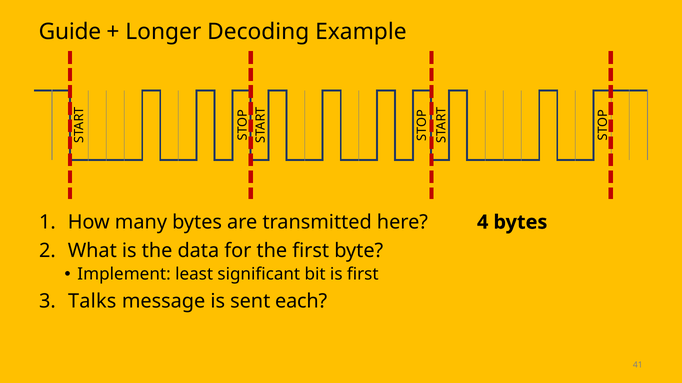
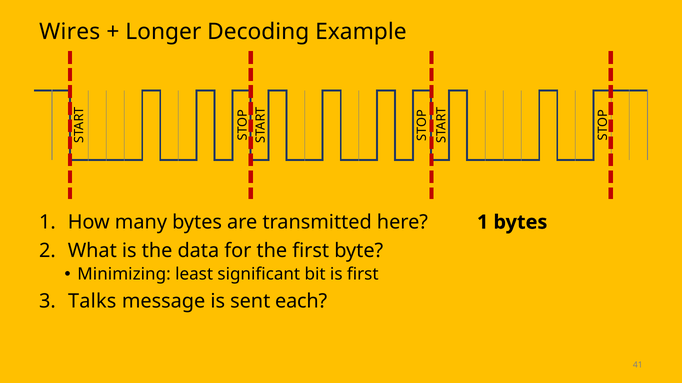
Guide: Guide -> Wires (70, 32)
here 4: 4 -> 1 (483, 223)
Implement: Implement -> Minimizing (124, 275)
